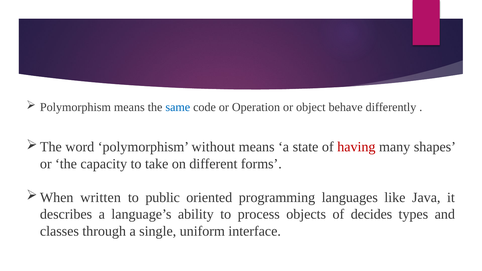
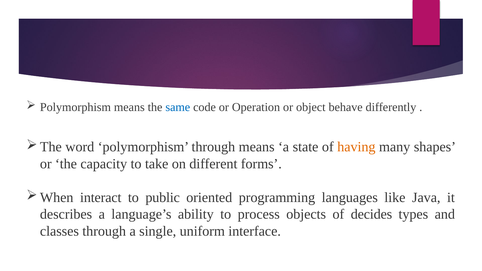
polymorphism without: without -> through (213, 147)
having colour: red -> orange (356, 147)
written: written -> interact (101, 198)
